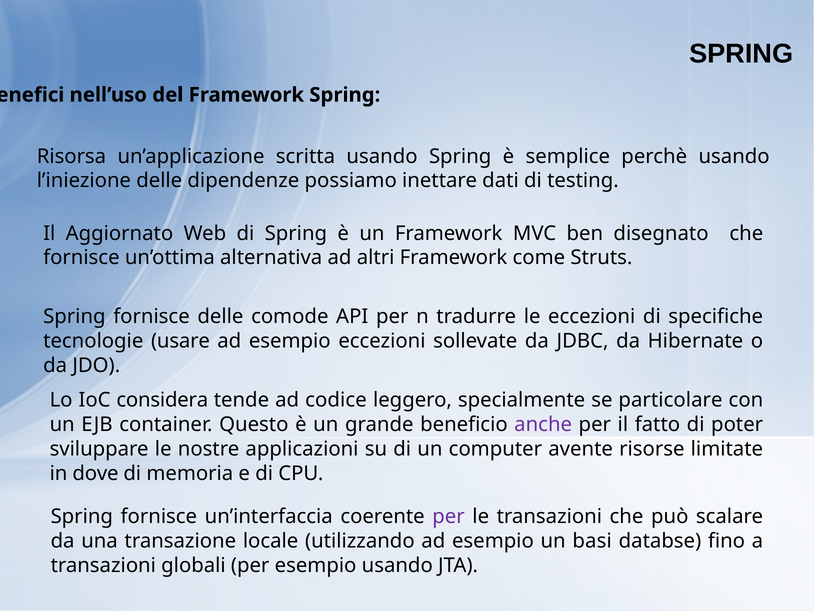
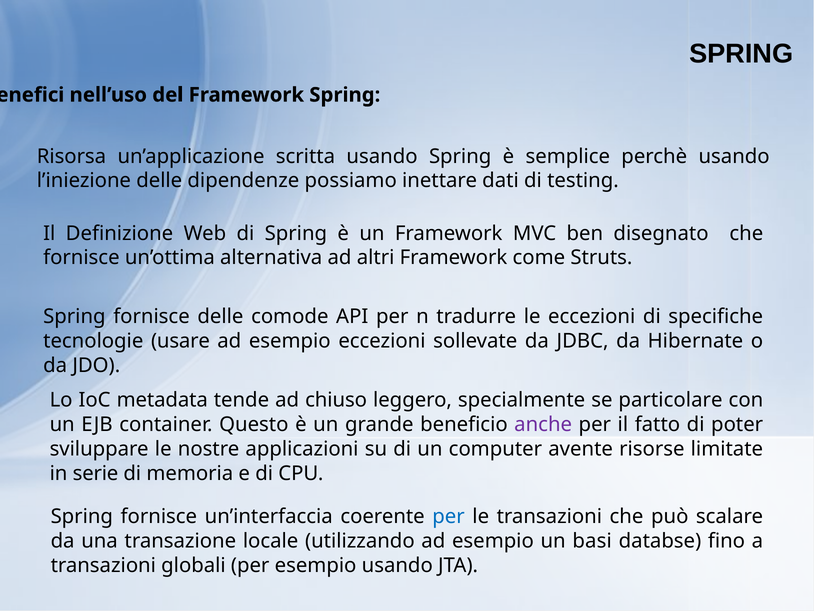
Aggiornato: Aggiornato -> Definizione (119, 233)
considera: considera -> metadata (162, 400)
codice: codice -> chiuso (336, 400)
dove: dove -> serie (95, 473)
per colour: purple -> blue (449, 516)
